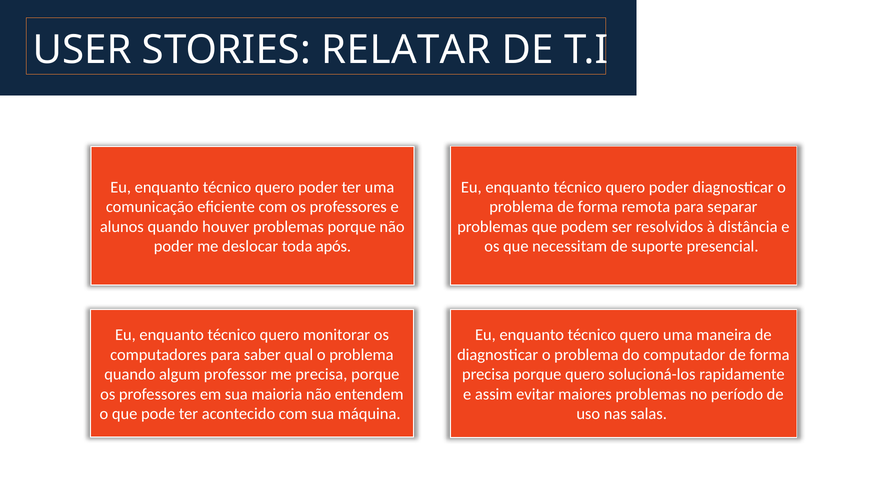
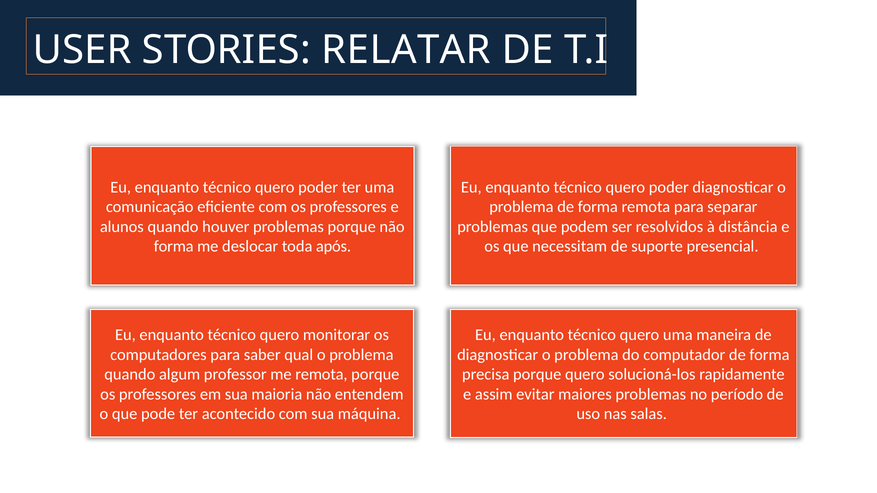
poder: poder -> forma (174, 247)
me precisa: precisa -> remota (321, 375)
